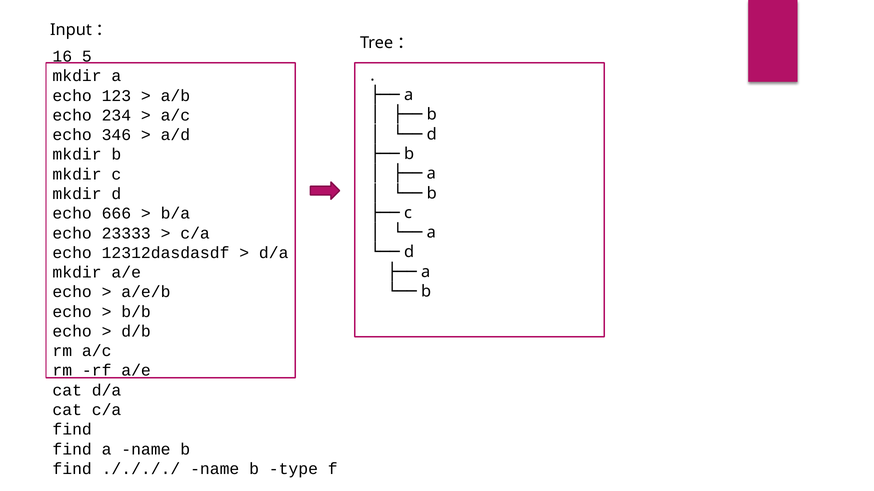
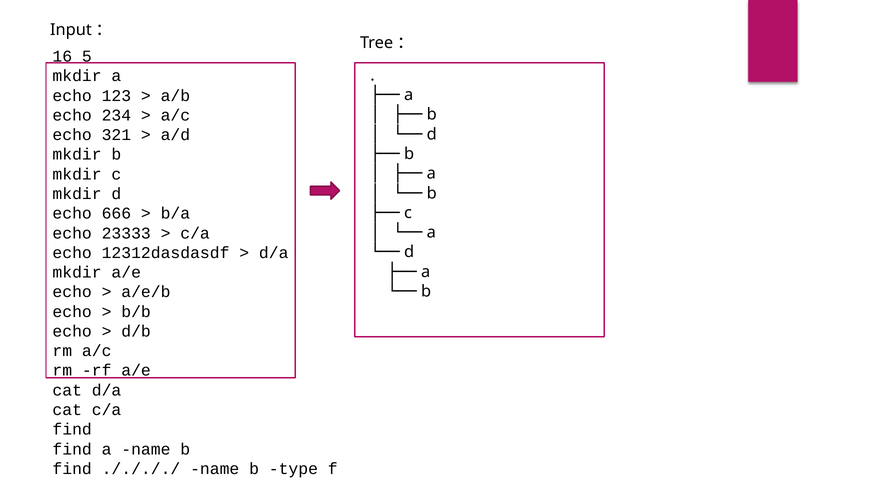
346: 346 -> 321 (116, 135)
